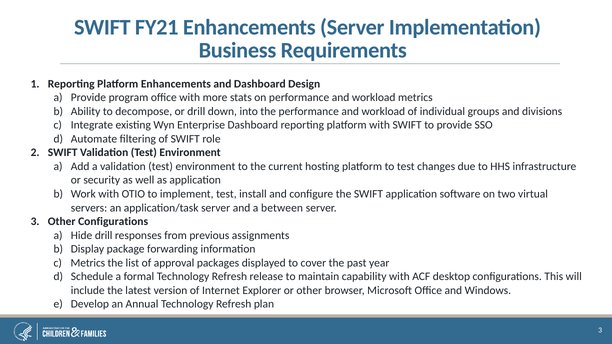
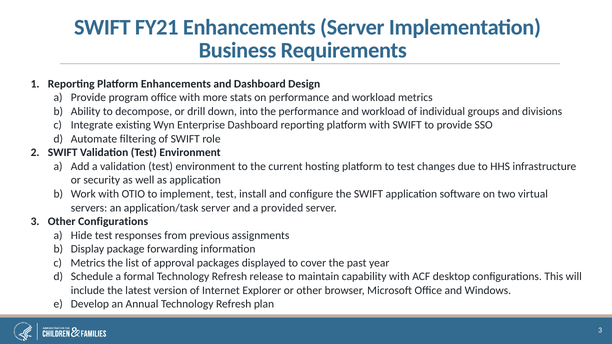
between: between -> provided (282, 208)
Hide drill: drill -> test (104, 235)
